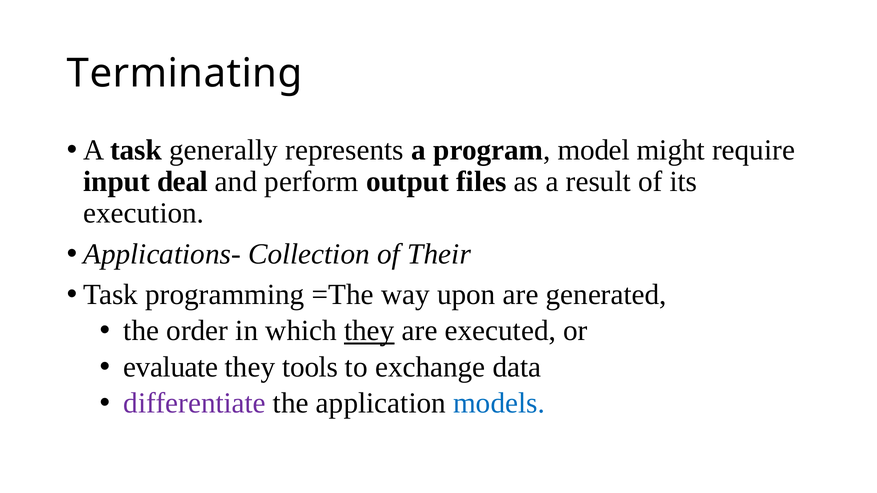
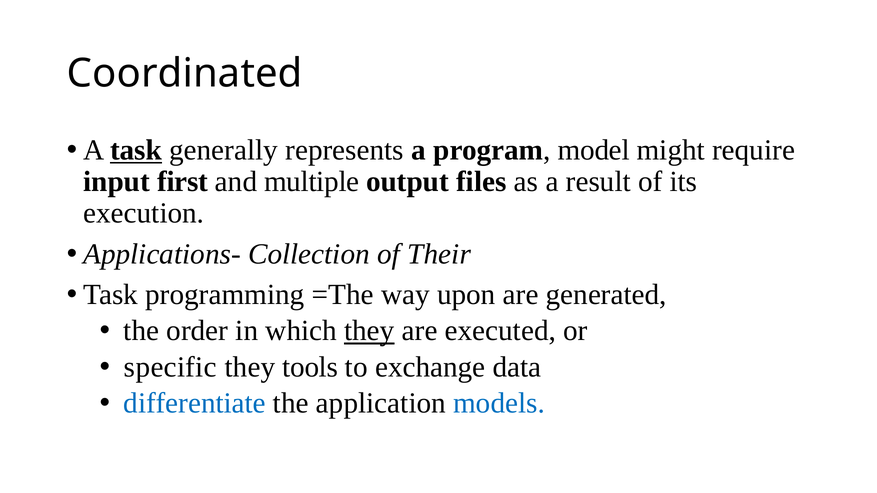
Terminating: Terminating -> Coordinated (185, 74)
task underline: none -> present (136, 150)
deal: deal -> first (183, 182)
perform: perform -> multiple (312, 182)
evaluate: evaluate -> specific (170, 367)
differentiate colour: purple -> blue (195, 403)
